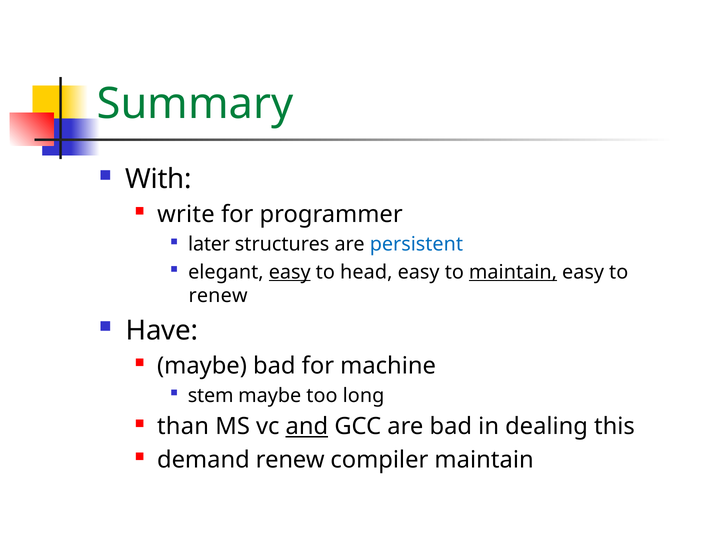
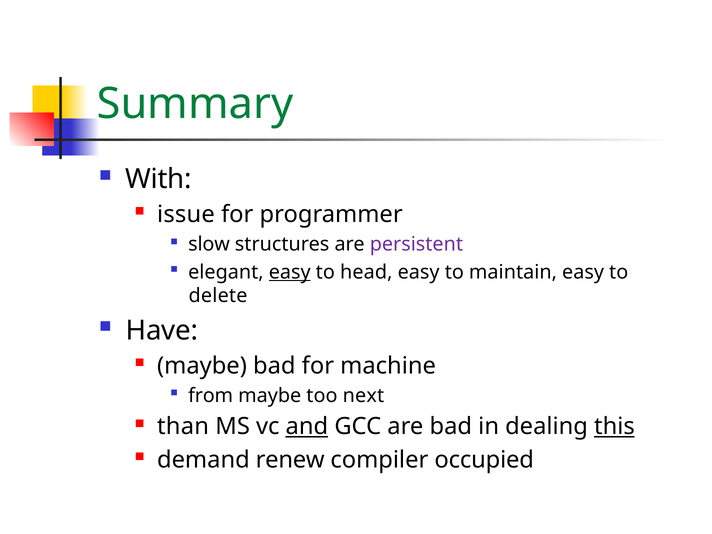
write: write -> issue (186, 215)
later: later -> slow (209, 244)
persistent colour: blue -> purple (416, 244)
maintain underline: present -> none (513, 272)
renew: renew -> delete (218, 296)
stem: stem -> from (211, 395)
long: long -> next (363, 395)
this underline: none -> present (614, 427)
compiler maintain: maintain -> occupied (484, 460)
